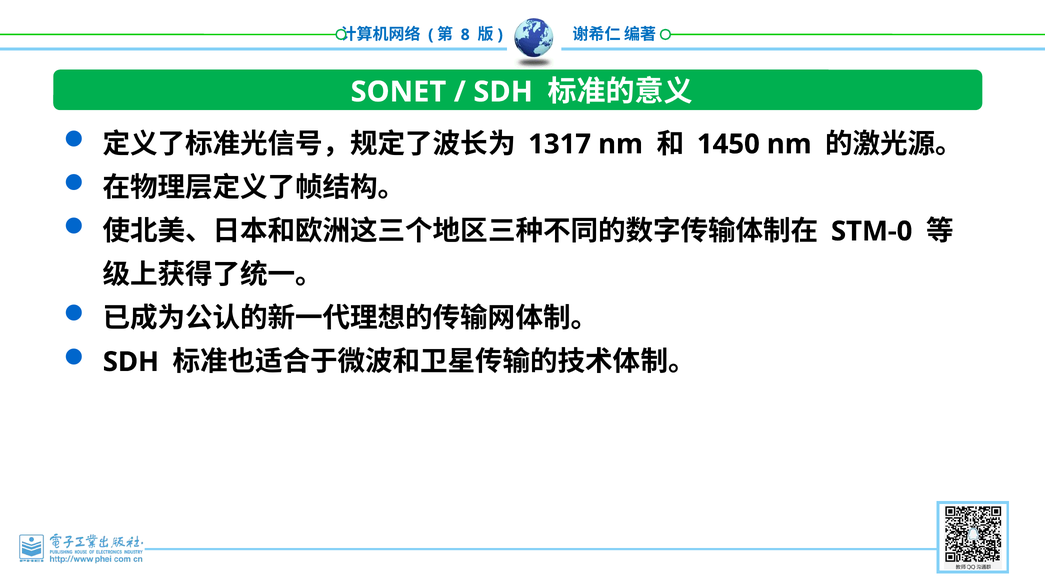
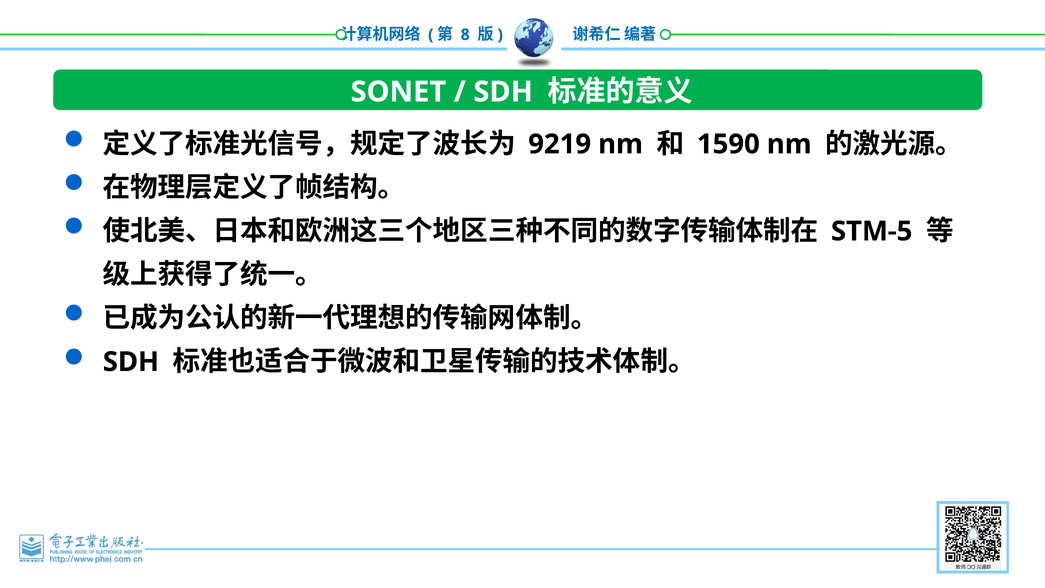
1317: 1317 -> 9219 (560, 144)
1450: 1450 -> 1590 (728, 144)
STM-0: STM-0 -> STM-5 (872, 231)
